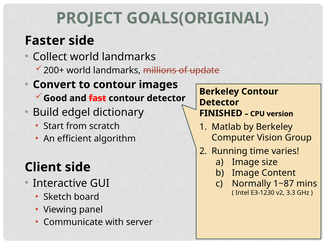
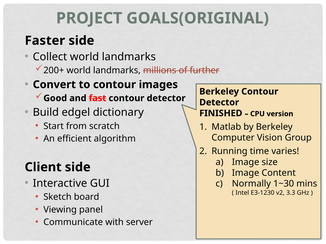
update: update -> further (205, 70)
1~87: 1~87 -> 1~30 (284, 184)
